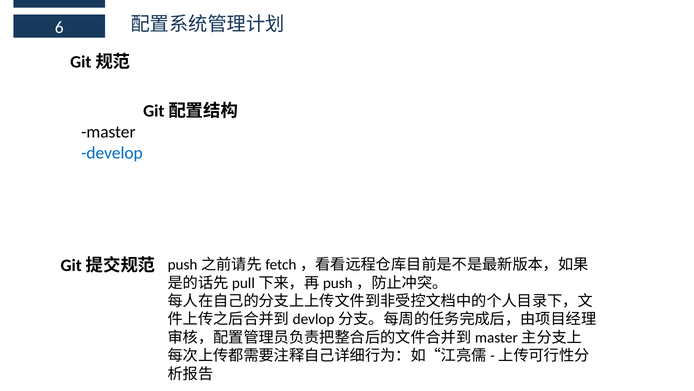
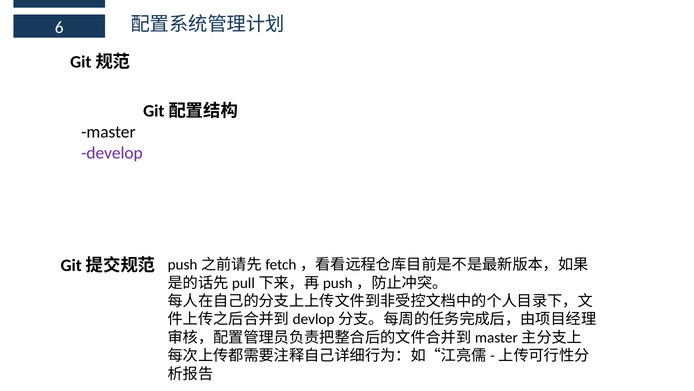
develop colour: blue -> purple (112, 153)
